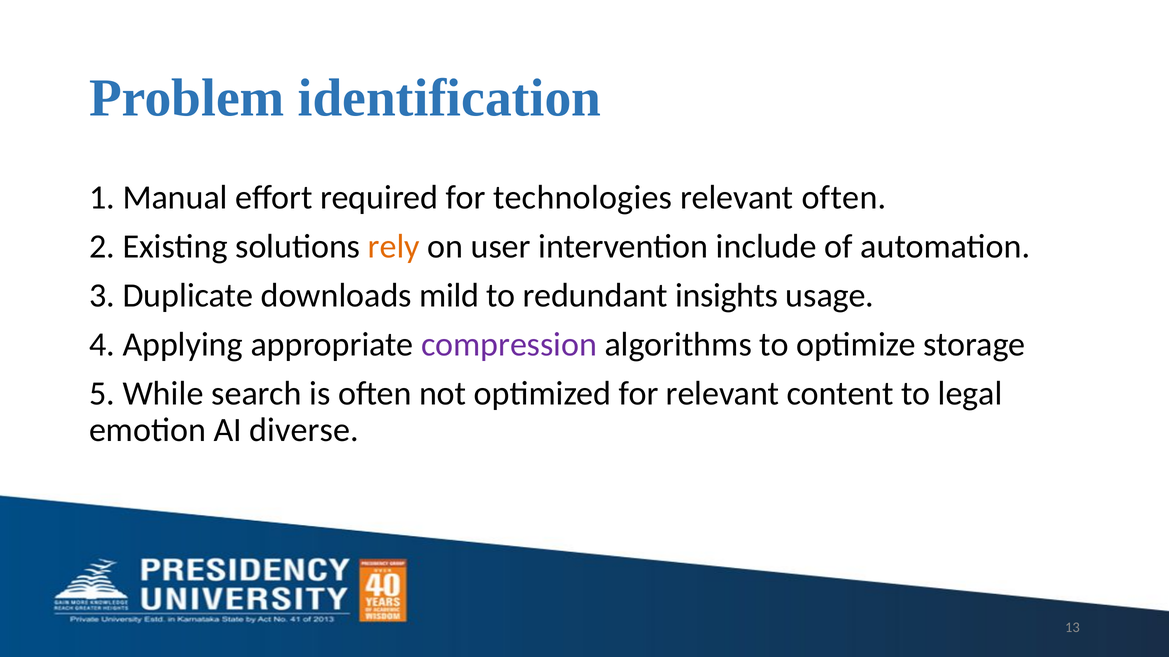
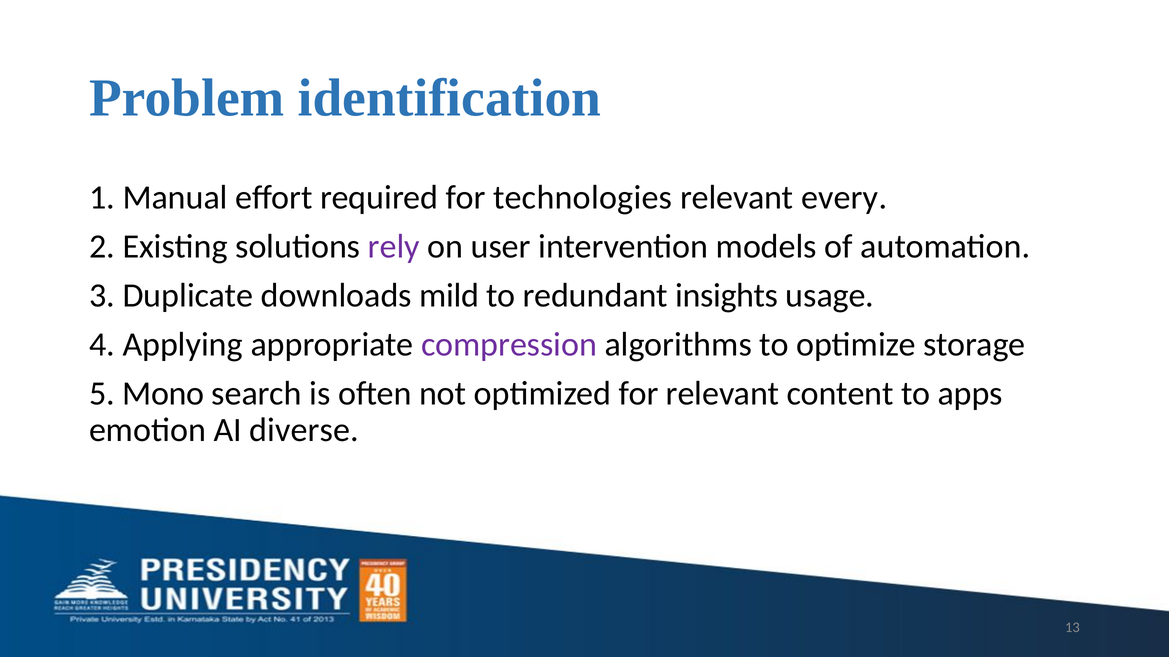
relevant often: often -> every (844, 198)
rely colour: orange -> purple (394, 247)
include: include -> models (766, 247)
While: While -> Mono (163, 394)
legal: legal -> apps (970, 394)
